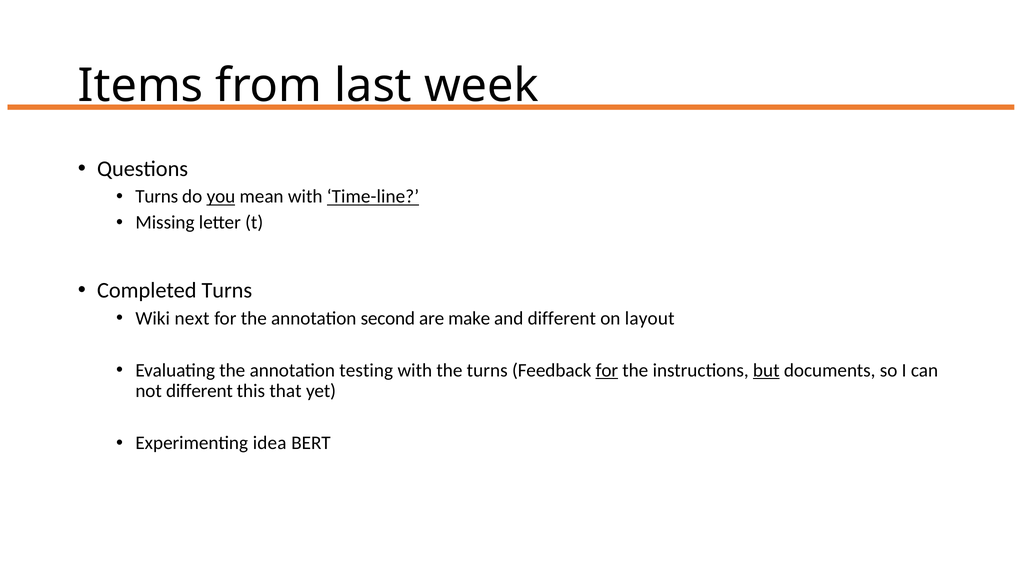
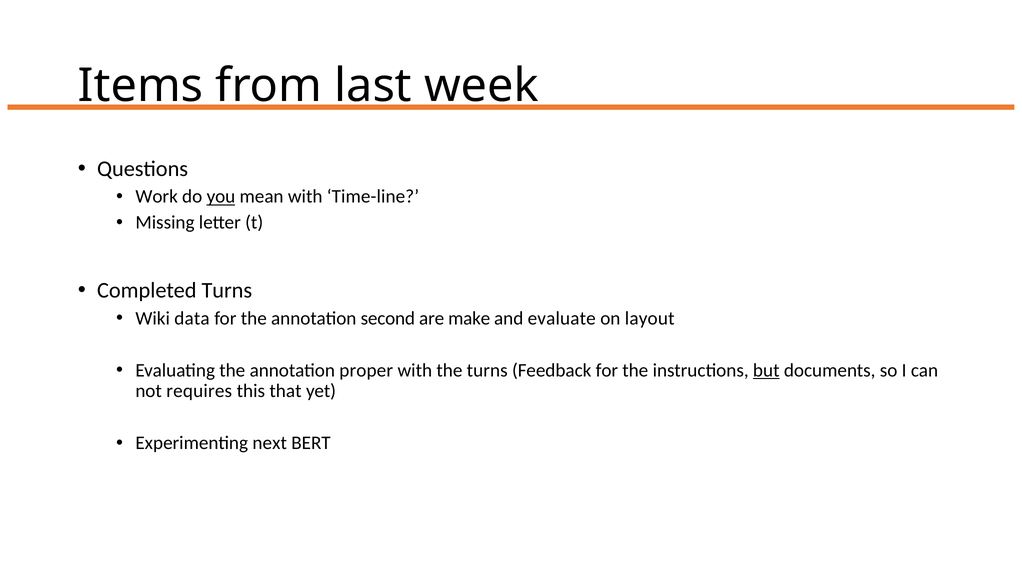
Turns: Turns -> Work (157, 197)
Time-line underline: present -> none (373, 197)
next: next -> data (192, 318)
and different: different -> evaluate (562, 318)
testing: testing -> proper (366, 370)
for underline: present -> none (607, 370)
not different: different -> requires (199, 391)
idea: idea -> next (270, 443)
